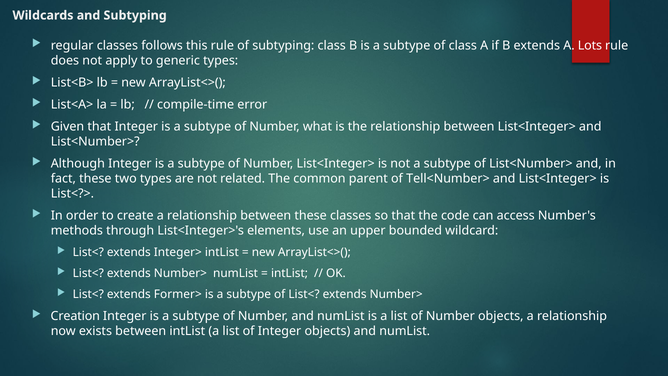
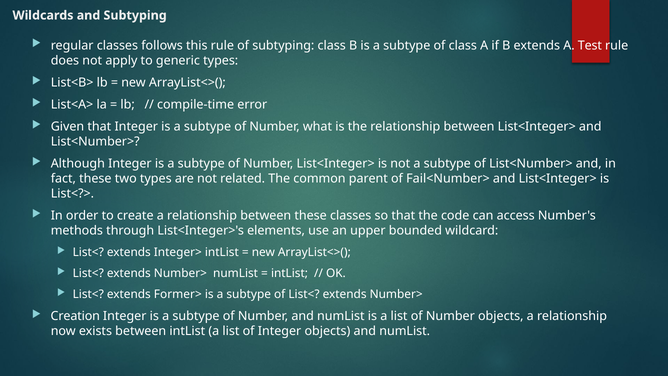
Lots: Lots -> Test (590, 45)
Tell<Number>: Tell<Number> -> Fail<Number> (448, 178)
